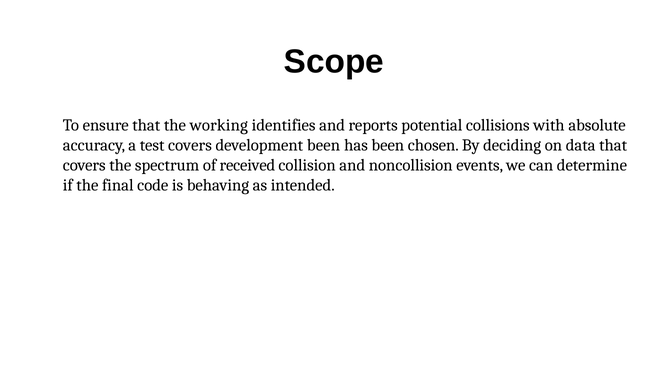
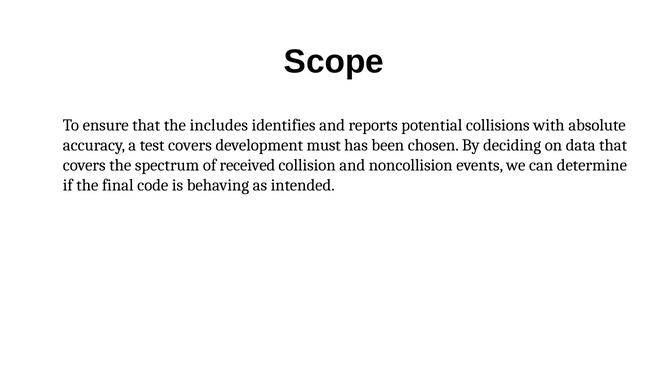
working: working -> includes (219, 125)
development been: been -> must (324, 145)
